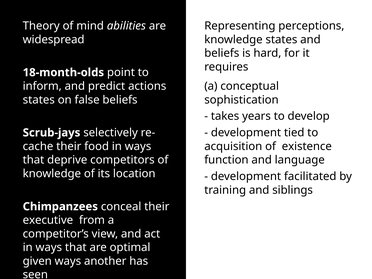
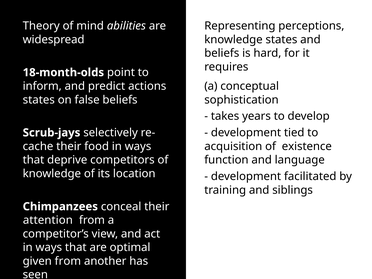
executive: executive -> attention (48, 220)
given ways: ways -> from (68, 261)
